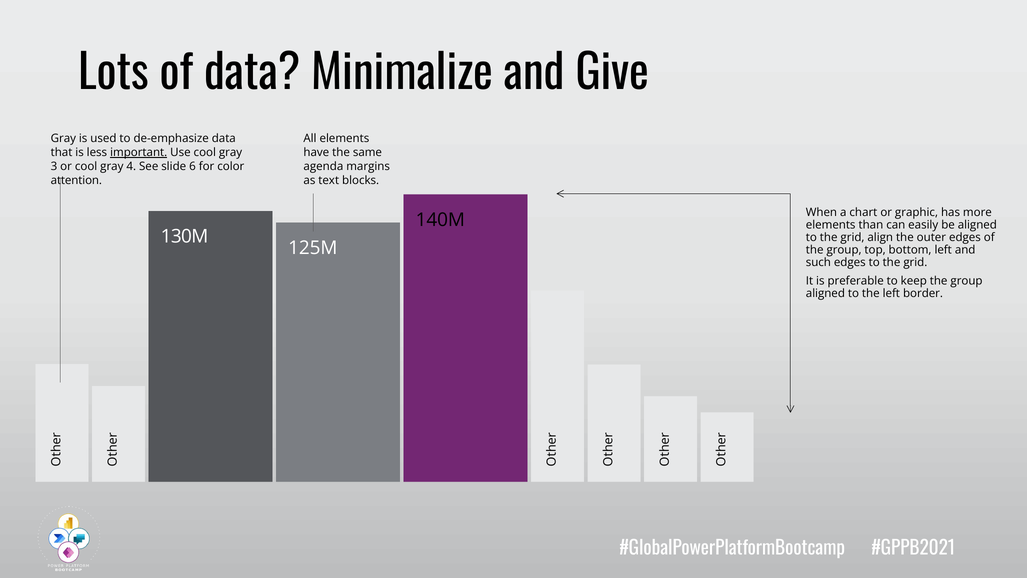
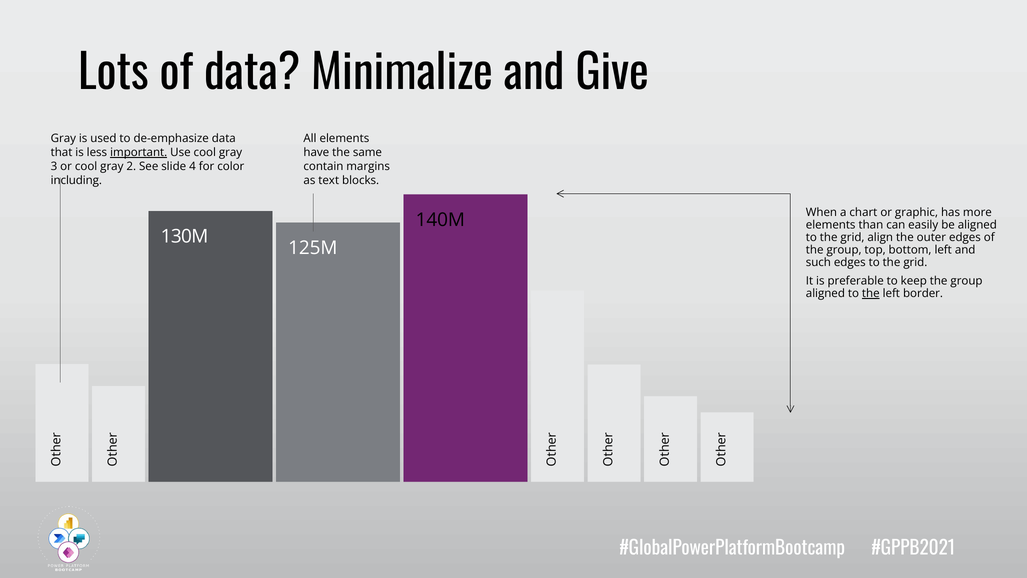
4: 4 -> 2 (131, 166)
6: 6 -> 4 (192, 166)
agenda: agenda -> contain (323, 166)
attention: attention -> including (76, 180)
the underline: none -> present (871, 293)
